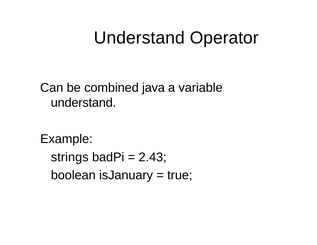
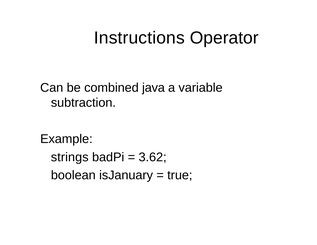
Understand: Understand -> Instructions (139, 38)
understand: understand -> subtraction (83, 103)
2.43: 2.43 -> 3.62 (153, 157)
